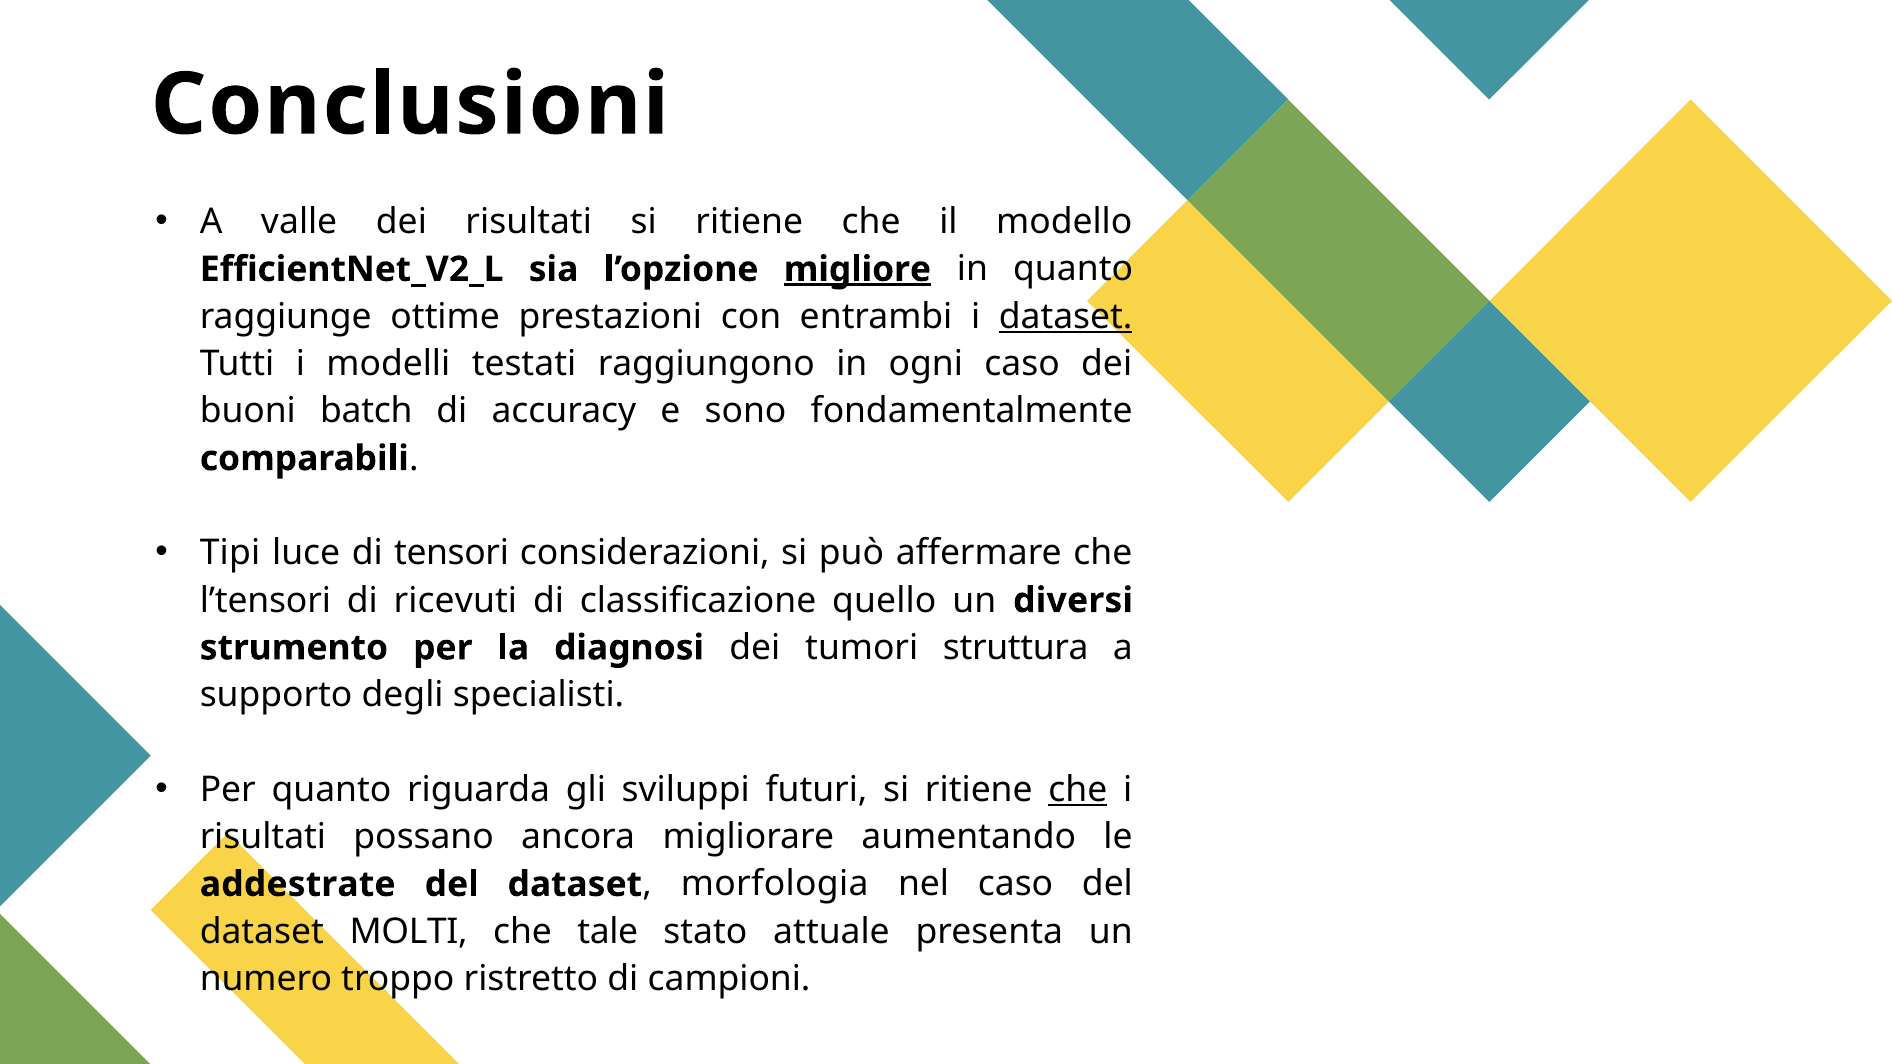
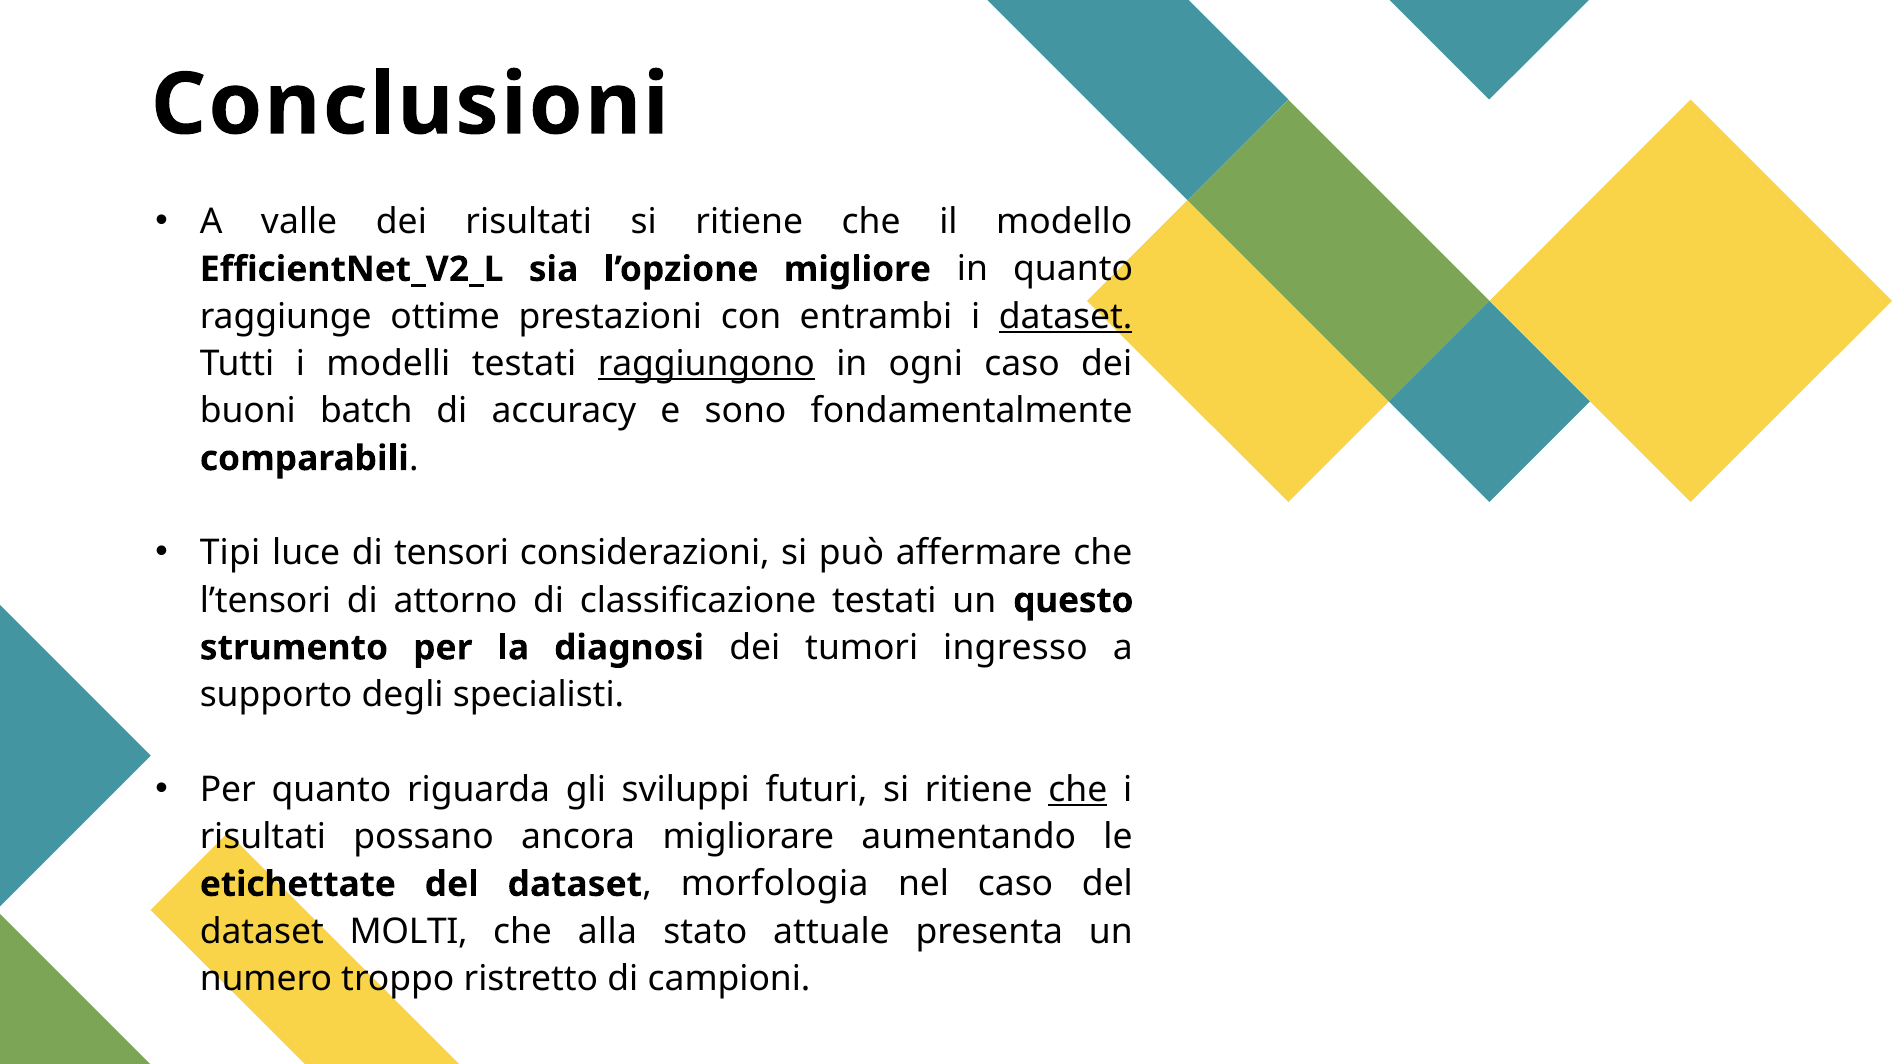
migliore underline: present -> none (857, 269)
raggiungono underline: none -> present (706, 364)
ricevuti: ricevuti -> attorno (455, 601)
classificazione quello: quello -> testati (884, 601)
diversi: diversi -> questo (1073, 601)
struttura: struttura -> ingresso (1015, 648)
addestrate: addestrate -> etichettate (298, 884)
tale: tale -> alla (607, 932)
